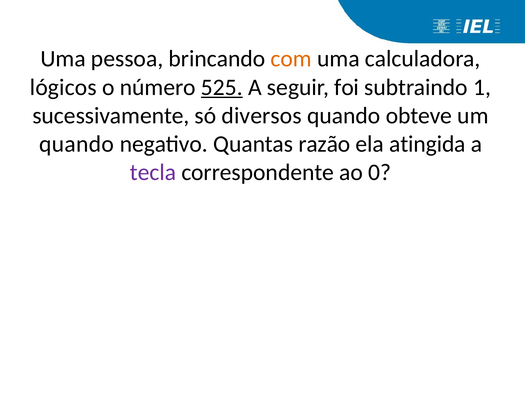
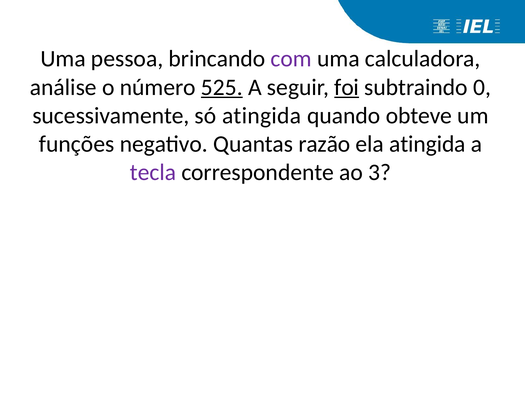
com colour: orange -> purple (291, 59)
lógicos: lógicos -> análise (63, 87)
foi underline: none -> present (347, 87)
1: 1 -> 0 (482, 87)
só diversos: diversos -> atingida (262, 116)
quando: quando -> funções (77, 144)
0: 0 -> 3 (380, 172)
